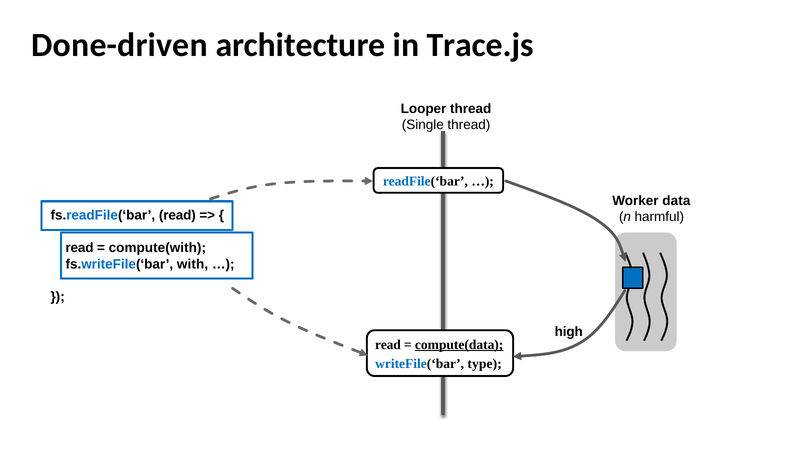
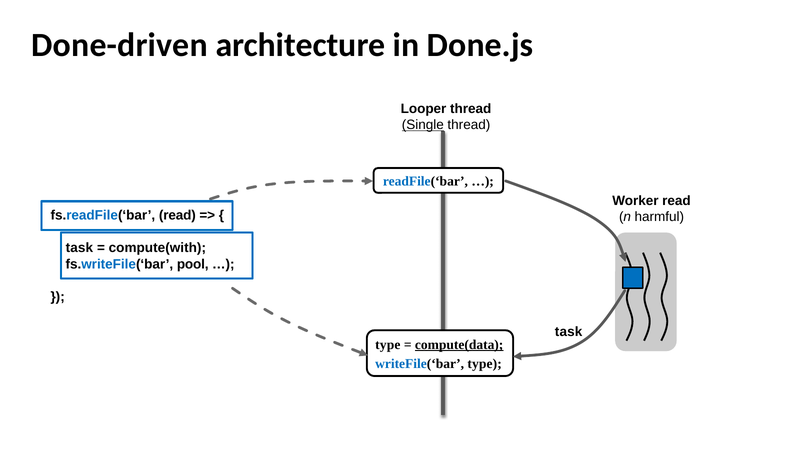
Trace.js: Trace.js -> Done.js (480, 45)
Single underline: none -> present (423, 125)
data: data -> read (676, 201)
read: read -> task (79, 248)
with: with -> pool (193, 264)
high: high -> task (569, 331)
read: read -> type (388, 344)
